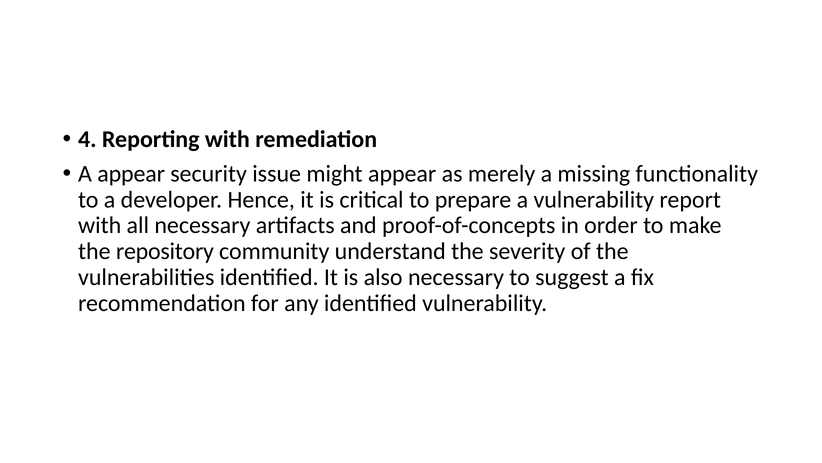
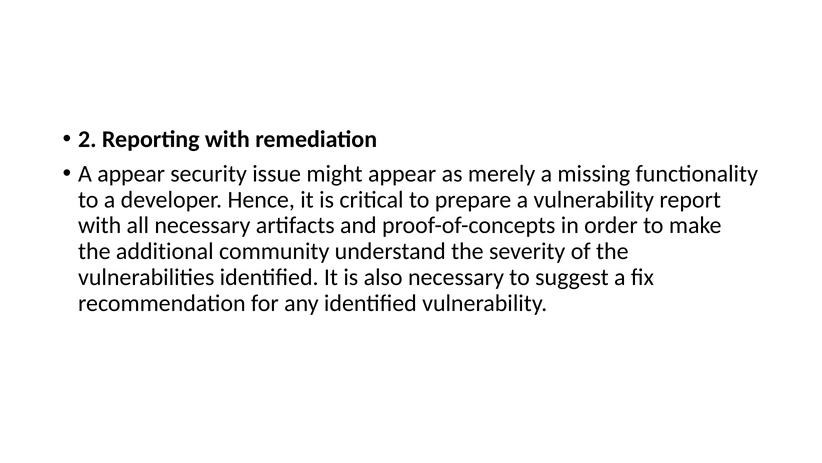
4: 4 -> 2 (87, 139)
repository: repository -> additional (165, 251)
